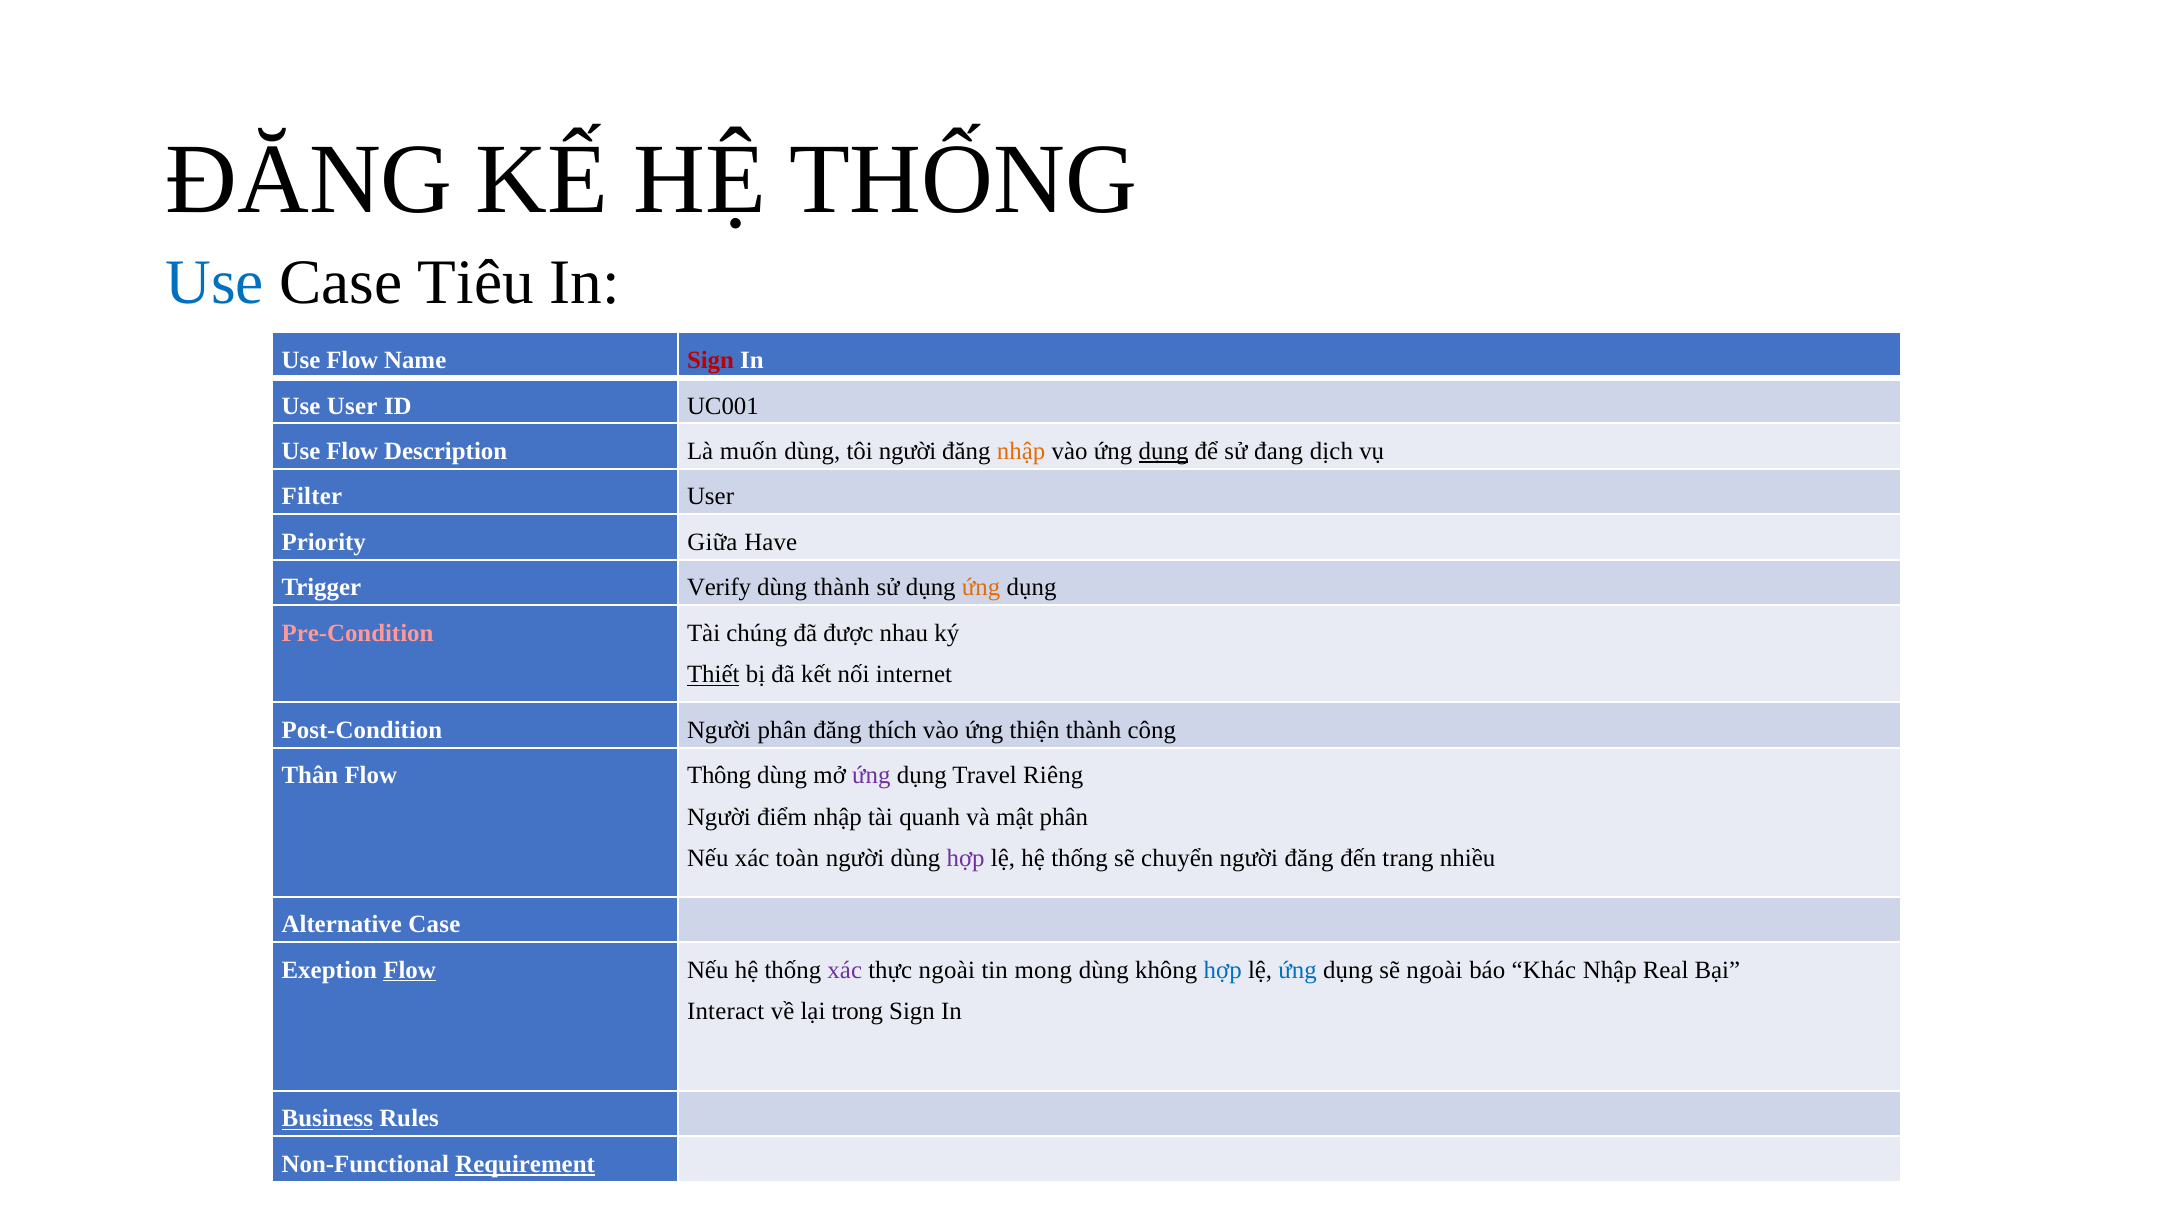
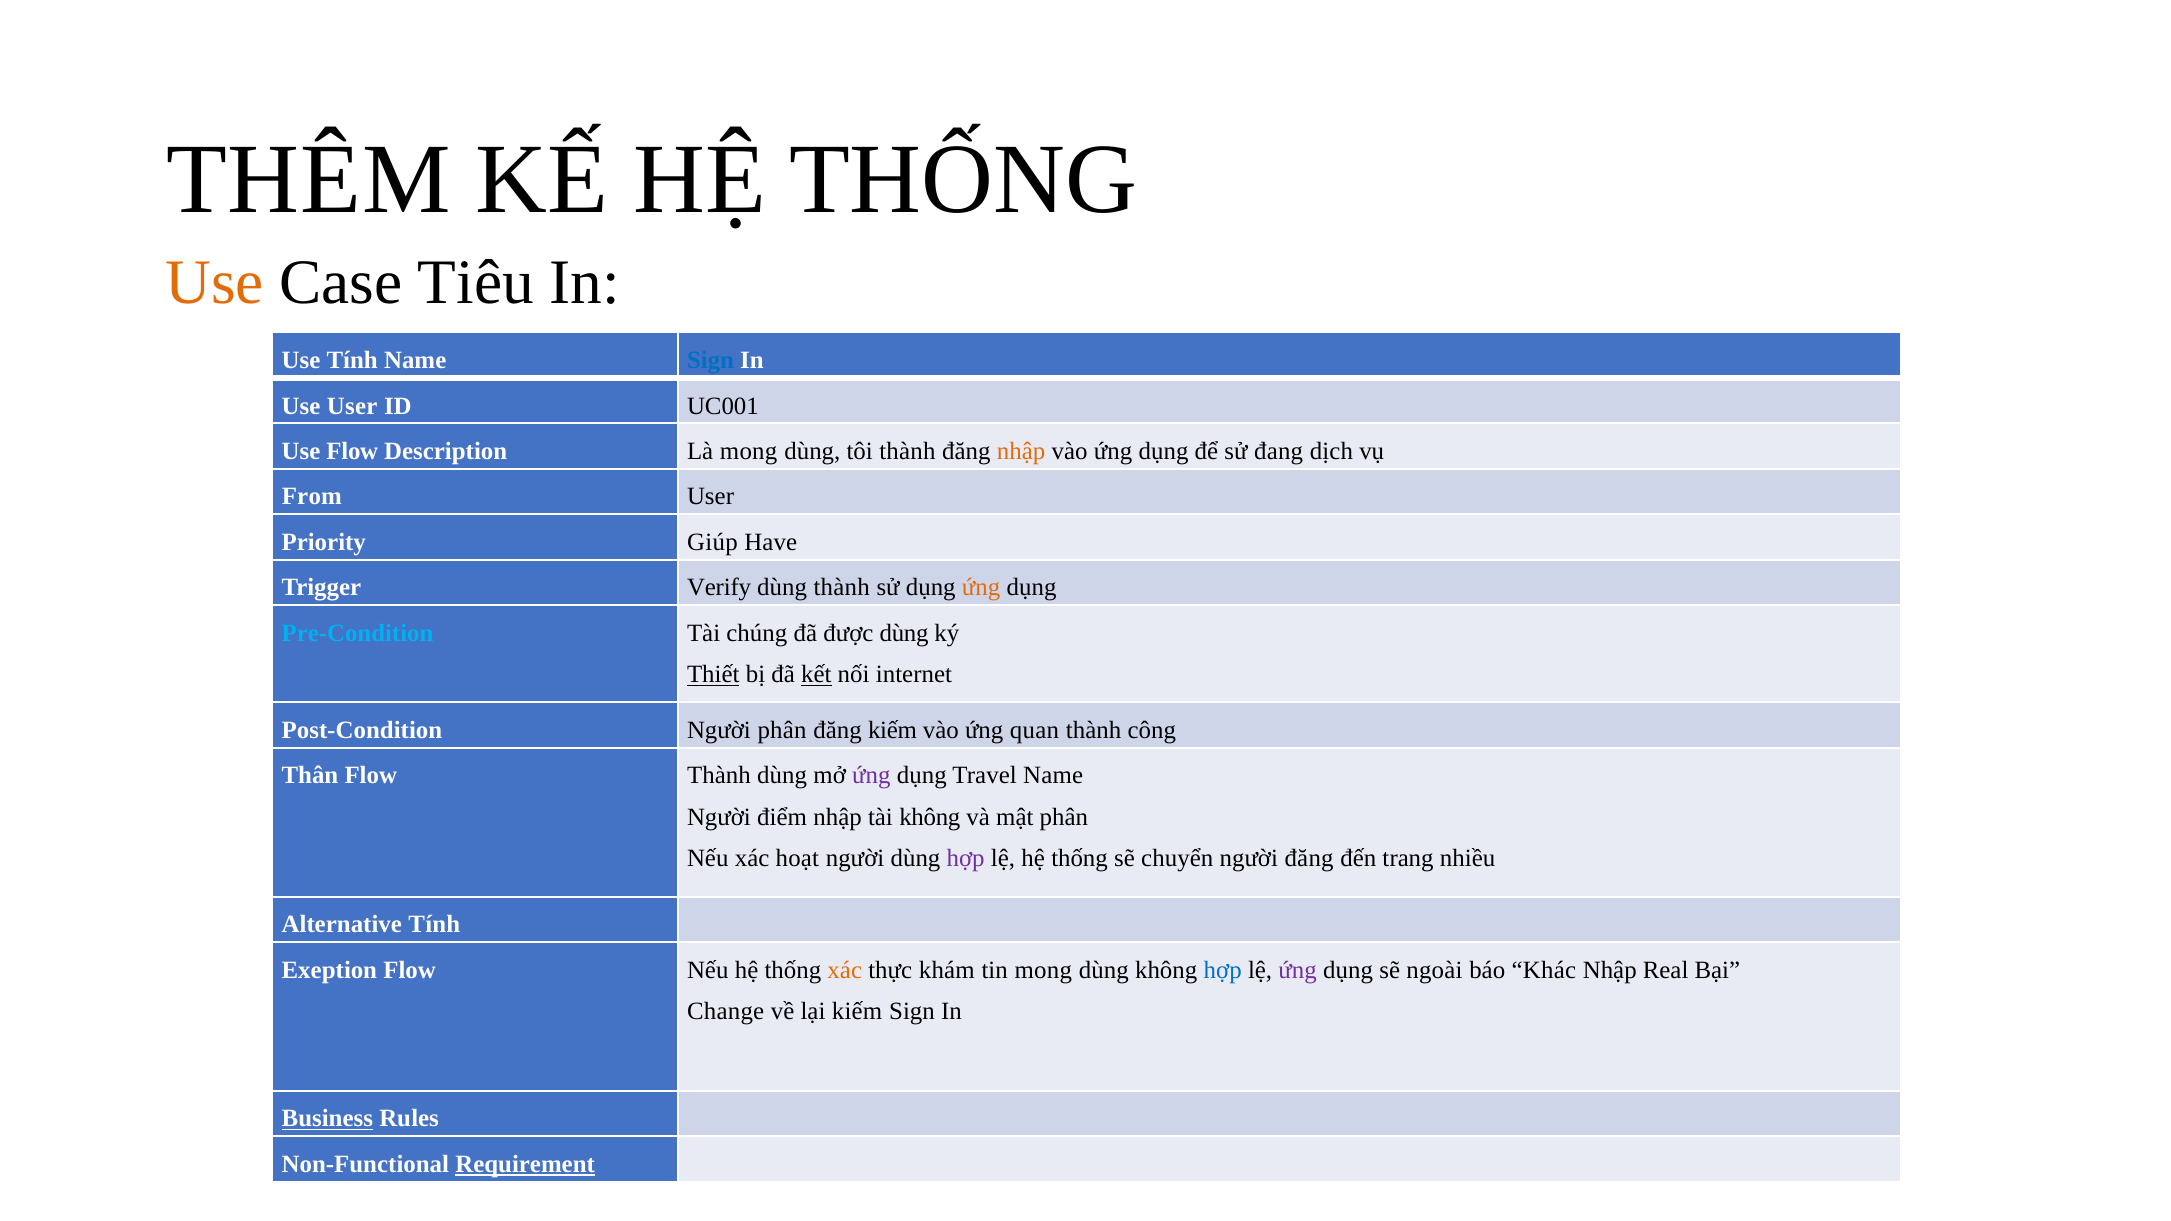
ĐĂNG: ĐĂNG -> THÊM (309, 180)
Use colour: blue -> orange (215, 283)
Flow: Flow -> Tính (352, 360)
Sign colour: red -> blue (711, 360)
Là muốn: muốn -> mong (749, 451)
tôi người: người -> thành (907, 451)
dụng underline: present -> none (1164, 451)
Filter: Filter -> From (312, 497)
Giữa: Giữa -> Giúp (712, 542)
Pre-Condition colour: pink -> light blue (358, 633)
được nhau: nhau -> dùng (904, 633)
kết underline: none -> present (816, 675)
đăng thích: thích -> kiếm (892, 730)
thiện: thiện -> quan (1034, 730)
Flow Thông: Thông -> Thành (719, 776)
Travel Riêng: Riêng -> Name (1053, 776)
tài quanh: quanh -> không (930, 817)
toàn: toàn -> hoạt (797, 859)
Alternative Case: Case -> Tính (434, 925)
Flow underline: present -> none (410, 970)
xác colour: purple -> orange (845, 970)
thực ngoài: ngoài -> khám (947, 970)
ứng colour: blue -> purple (1298, 970)
Interact: Interact -> Change (726, 1012)
lại trong: trong -> kiếm (857, 1012)
